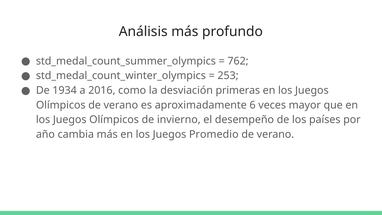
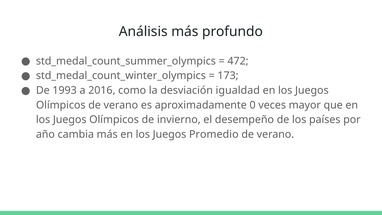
762: 762 -> 472 (238, 61)
253: 253 -> 173 (228, 76)
1934: 1934 -> 1993 (65, 90)
primeras: primeras -> igualdad (238, 90)
6: 6 -> 0 (253, 105)
